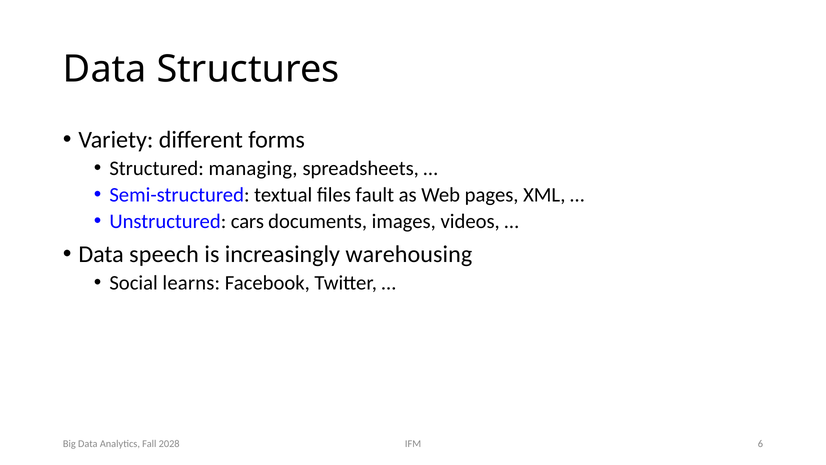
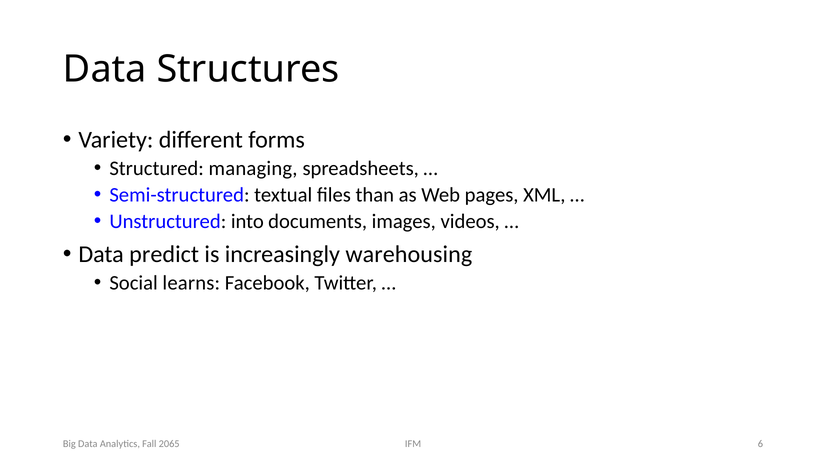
fault: fault -> than (375, 195)
cars: cars -> into (247, 221)
speech: speech -> predict (164, 254)
2028: 2028 -> 2065 (169, 444)
